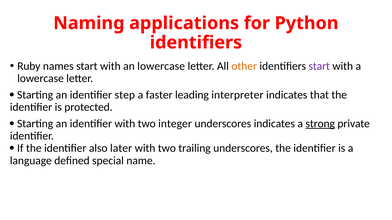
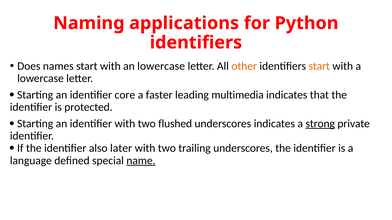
Ruby: Ruby -> Does (29, 66)
start colour: purple -> orange (319, 66)
step: step -> core (125, 95)
interpreter: interpreter -> multimedia (238, 95)
integer: integer -> flushed (175, 124)
name underline: none -> present (141, 161)
